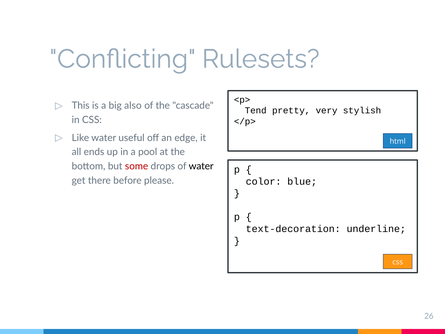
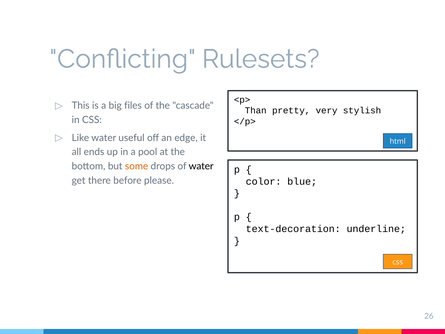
also: also -> files (133, 106)
Tend: Tend -> Than (256, 110)
some colour: red -> orange (137, 166)
